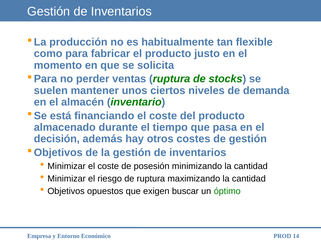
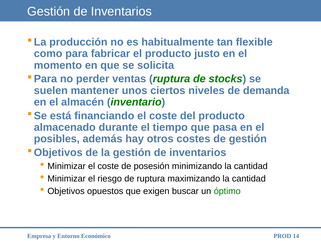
decisión: decisión -> posibles (57, 139)
